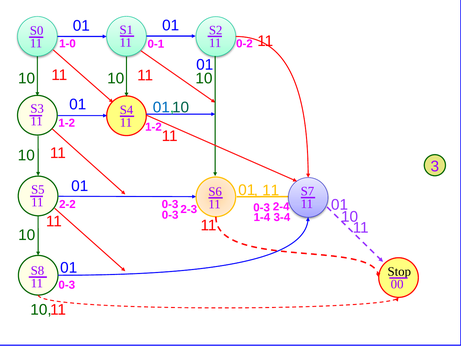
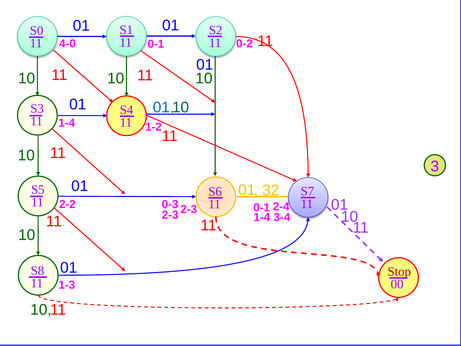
1-0: 1-0 -> 4-0 (67, 44)
1-2: 1-2 -> 1-4 (67, 123)
11: 11 -> 32 (271, 190)
0-3: 0-3 -> 0-1 (262, 207)
0-3: 0-3 -> 2-3 (170, 215)
Stop colour: black -> red (399, 271)
0-3: 0-3 -> 1-3 (67, 285)
